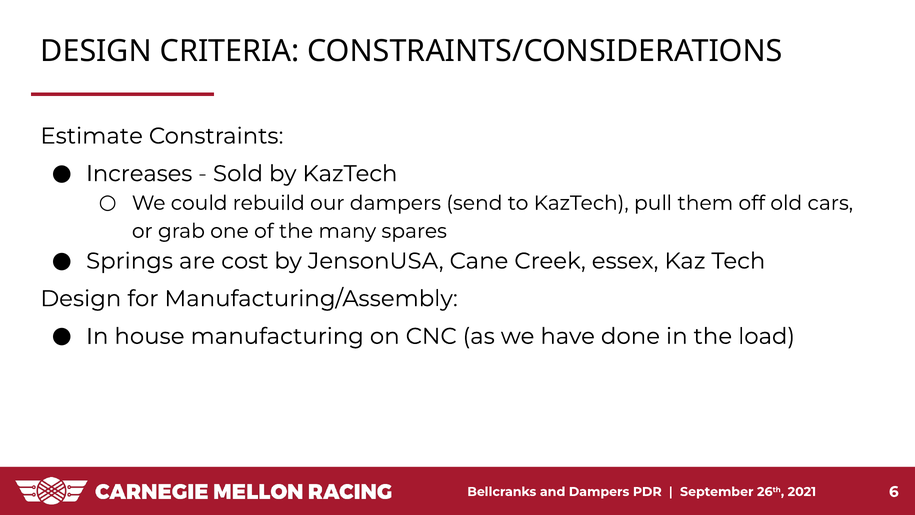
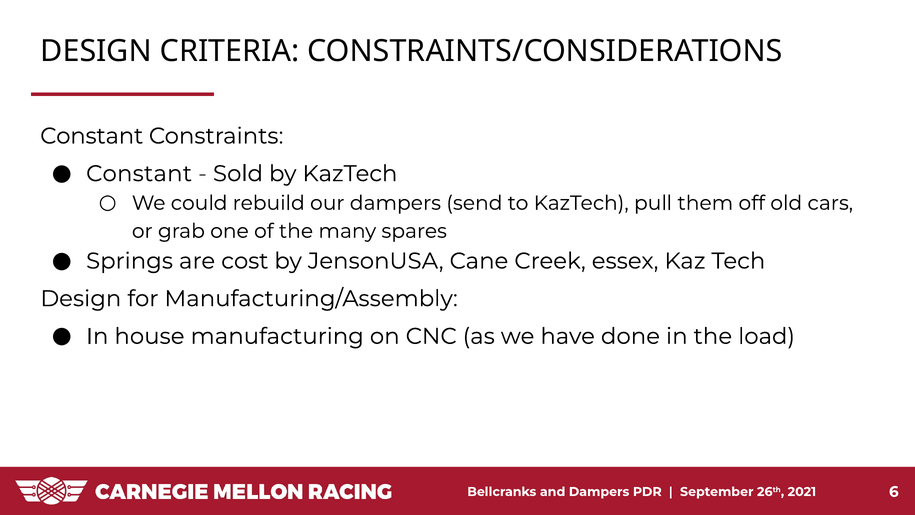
Estimate: Estimate -> Constant (92, 136)
Increases: Increases -> Constant (139, 174)
